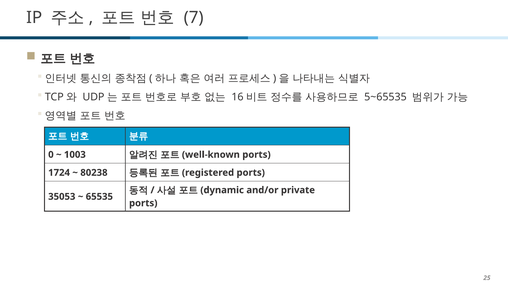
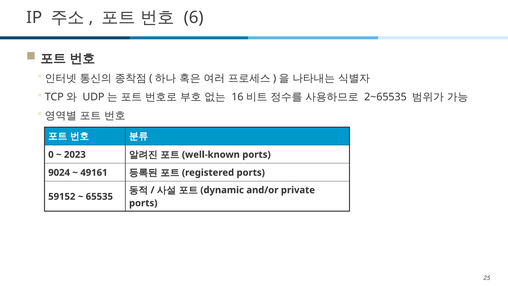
7: 7 -> 6 (194, 18)
5~65535: 5~65535 -> 2~65535 (385, 97)
1003: 1003 -> 2023 (75, 155)
1724: 1724 -> 9024 (59, 172)
80238: 80238 -> 49161 (94, 172)
35053: 35053 -> 59152 (62, 196)
